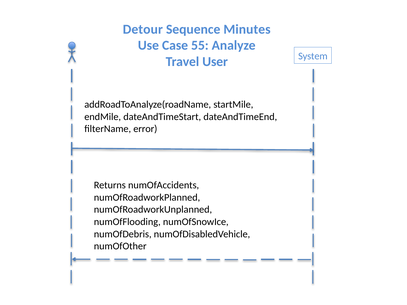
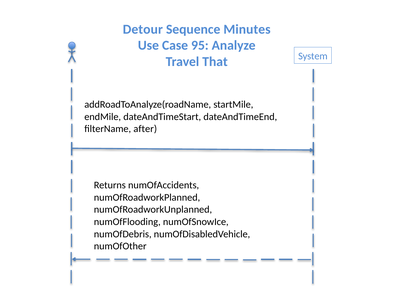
55: 55 -> 95 (200, 46)
User: User -> That (215, 62)
error: error -> after (145, 129)
